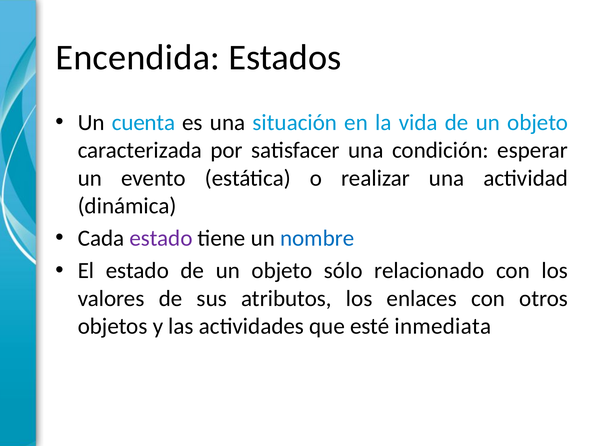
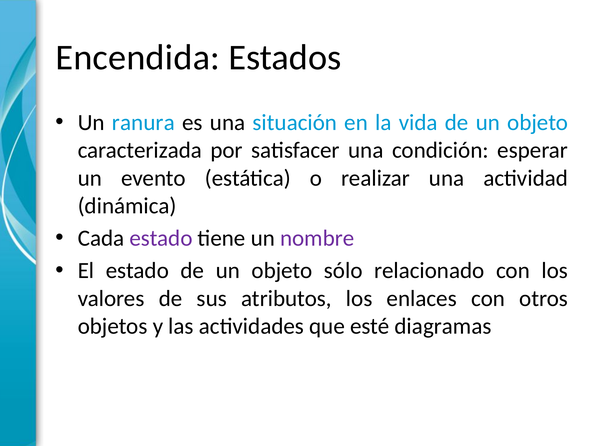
cuenta: cuenta -> ranura (143, 122)
nombre colour: blue -> purple (317, 238)
inmediata: inmediata -> diagramas (443, 326)
